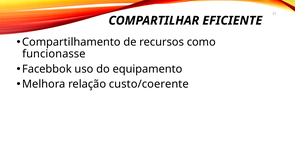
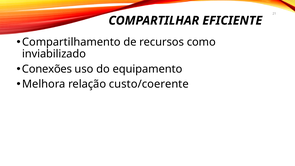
funcionasse: funcionasse -> inviabilizado (54, 54)
Facebbok: Facebbok -> Conexões (47, 69)
